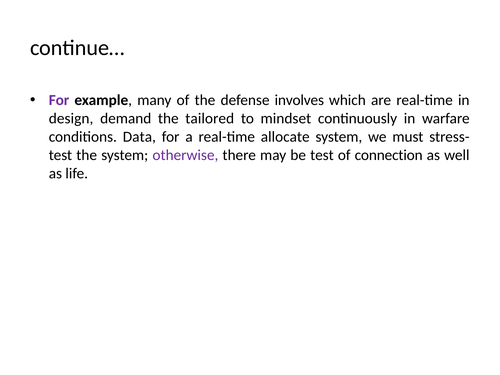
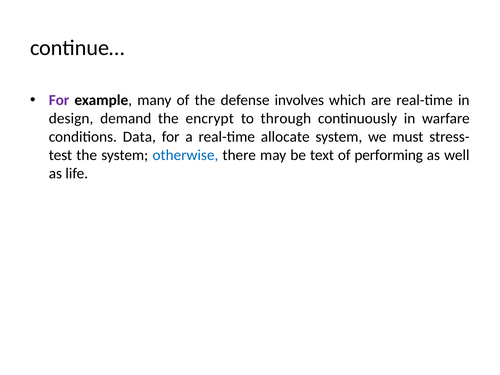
tailored: tailored -> encrypt (210, 119)
mindset: mindset -> through (286, 119)
otherwise colour: purple -> blue (185, 155)
be test: test -> text (322, 155)
connection: connection -> performing (389, 155)
